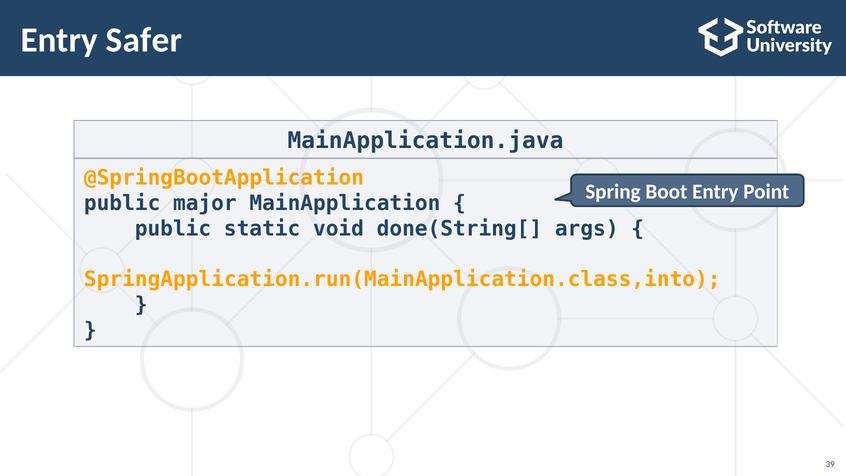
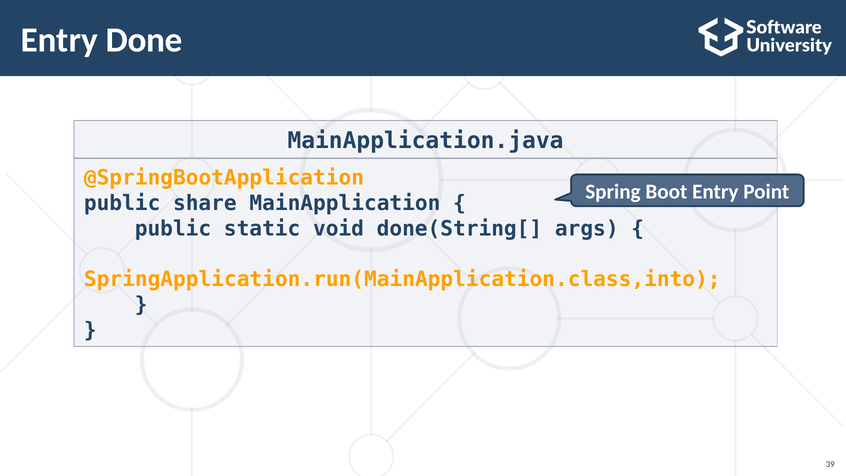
Safer: Safer -> Done (144, 40)
major: major -> share (205, 203)
